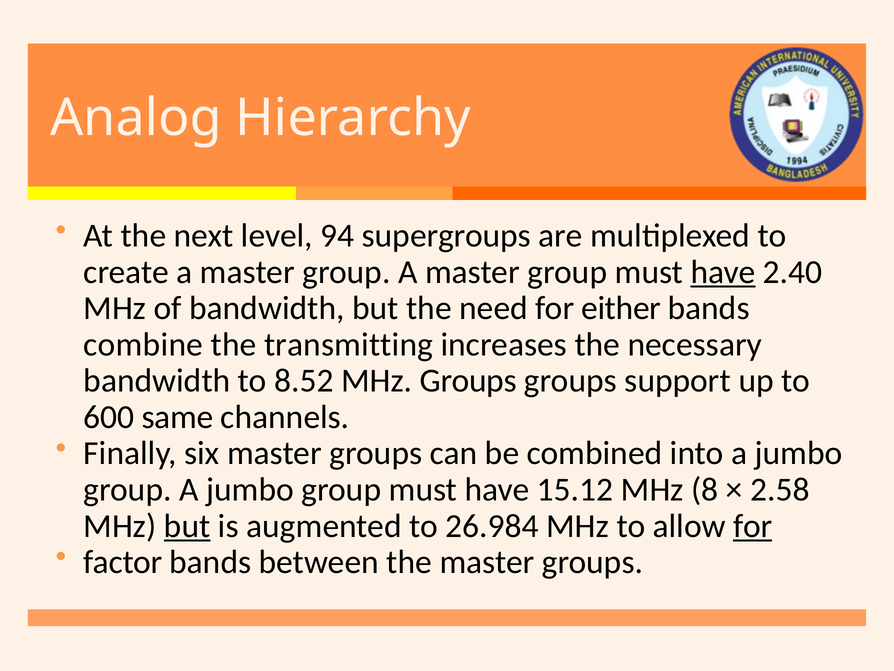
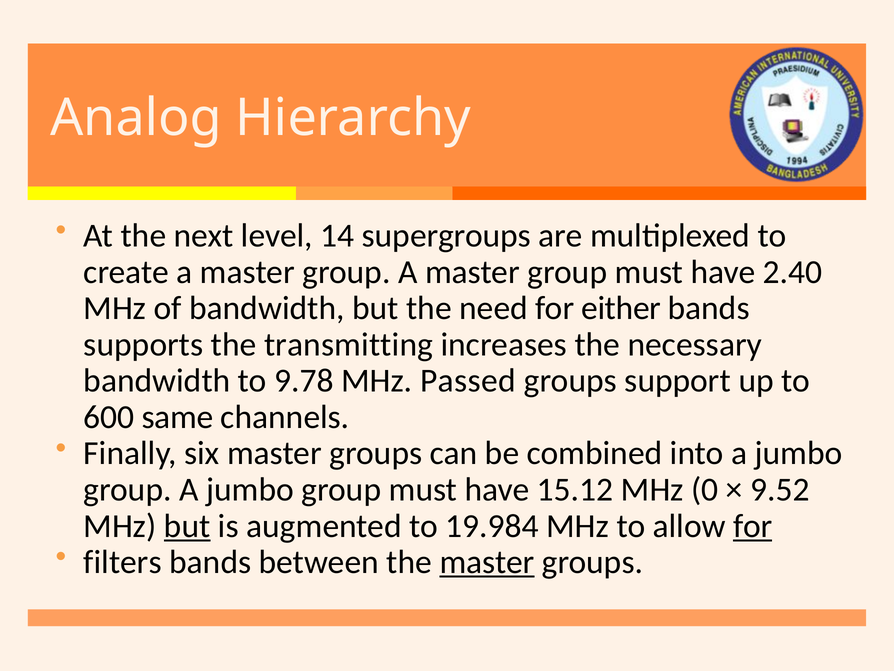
94: 94 -> 14 (337, 236)
have underline: present -> none (723, 272)
combine: combine -> supports (143, 344)
8.52: 8.52 -> 9.78 (304, 381)
MHz Groups: Groups -> Passed (468, 381)
8: 8 -> 0 (705, 489)
2.58: 2.58 -> 9.52 (780, 489)
26.984: 26.984 -> 19.984 (492, 526)
factor: factor -> filters (123, 562)
master underline: none -> present (487, 562)
